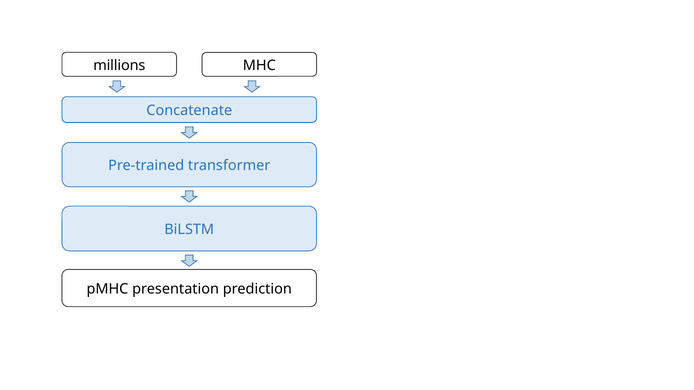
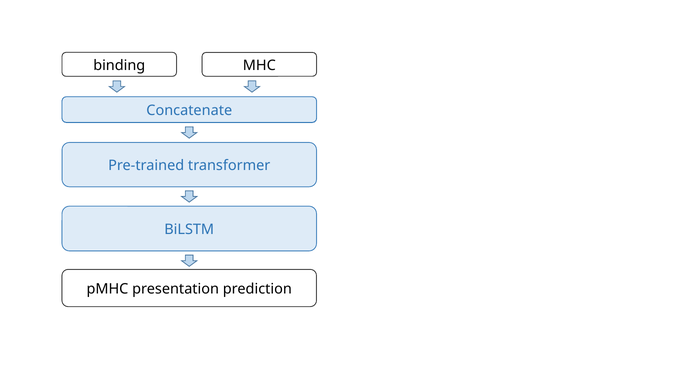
millions: millions -> binding (119, 65)
